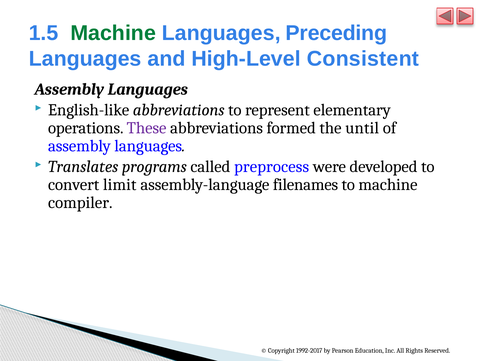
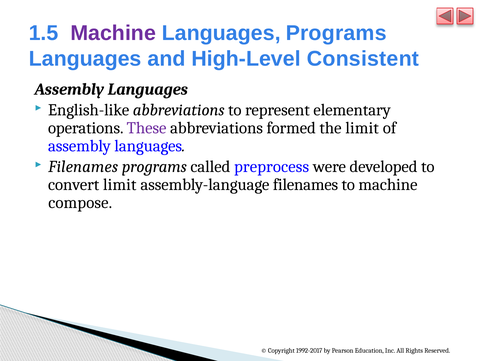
Machine colour: green -> purple (113, 33)
Languages Preceding: Preceding -> Programs (336, 33)
the until: until -> limit (362, 128)
Translates: Translates -> Filenames (83, 167)
compiler: compiler -> compose (80, 203)
